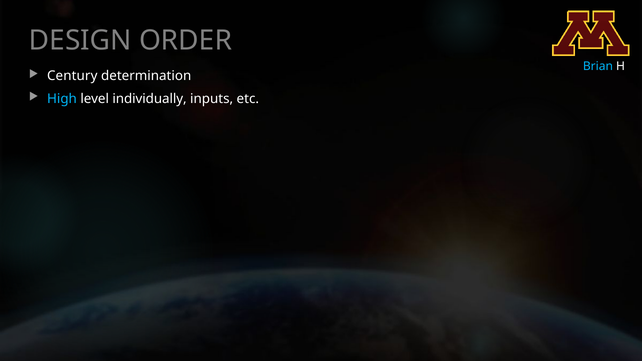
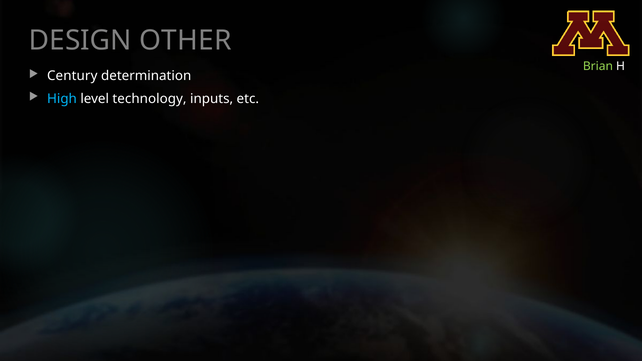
ORDER: ORDER -> OTHER (185, 40)
Brian colour: light blue -> light green (598, 66)
individually: individually -> technology (149, 99)
